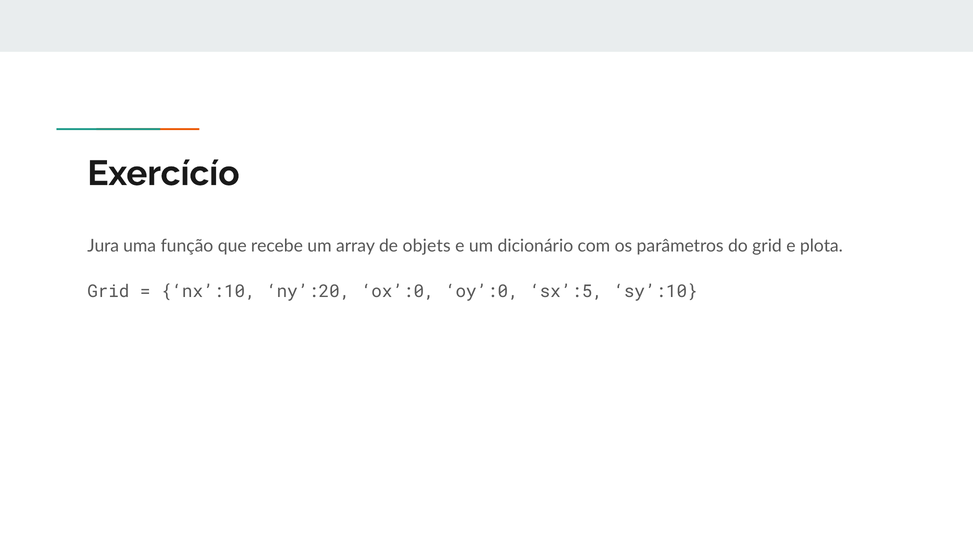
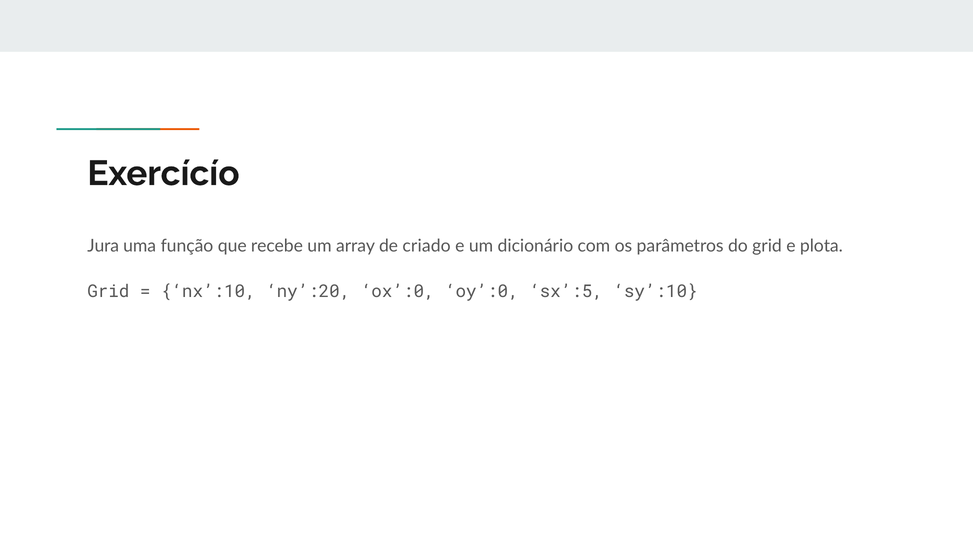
objets: objets -> criado (427, 246)
